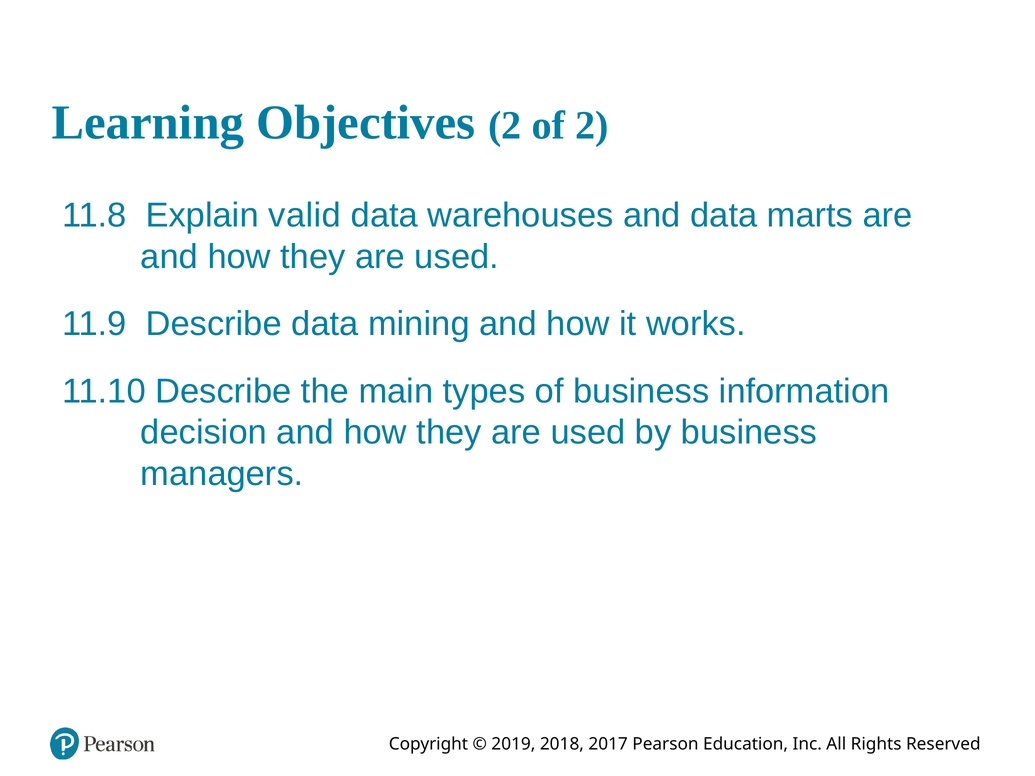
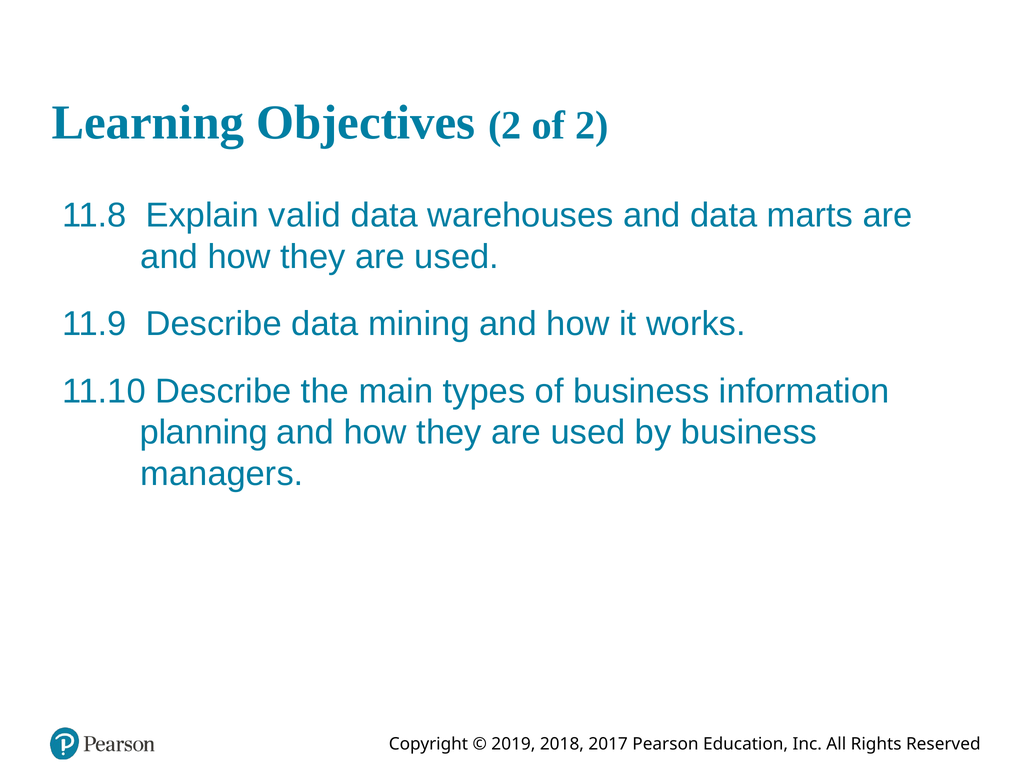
decision: decision -> planning (204, 433)
